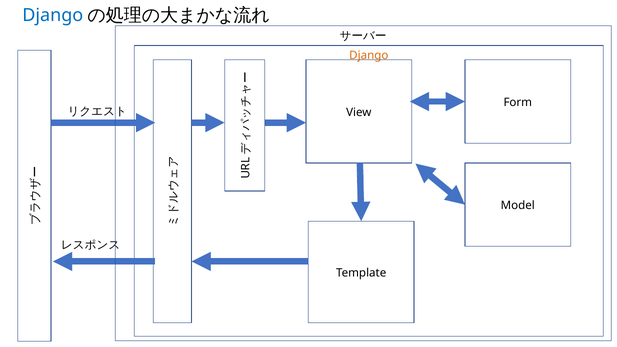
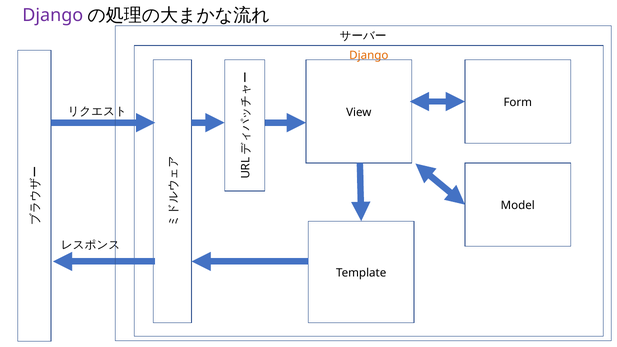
Django colour: blue -> purple (53, 16)
